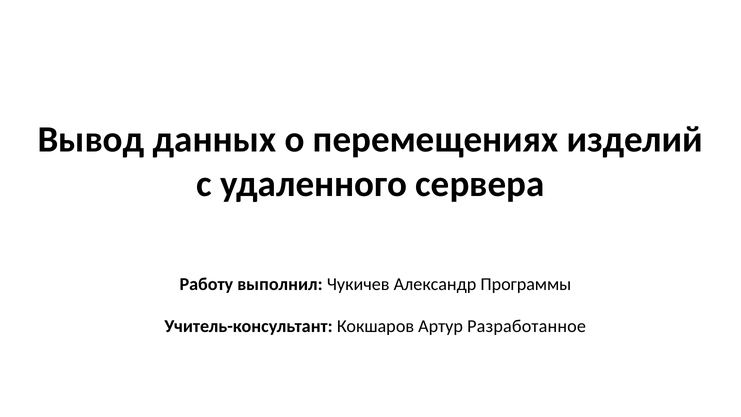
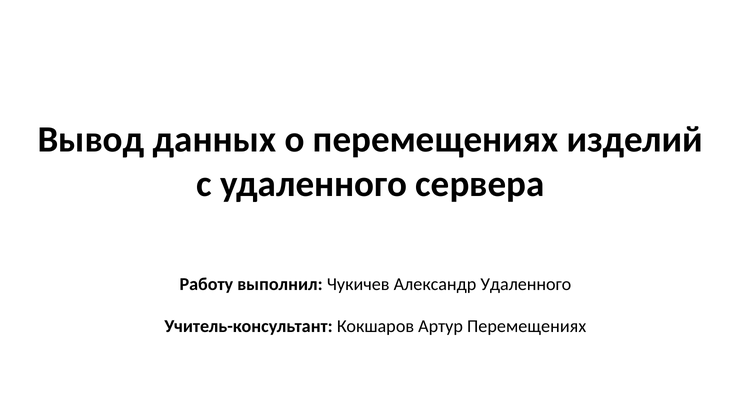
Александр Программы: Программы -> Удаленного (526, 284)
Артур Разработанное: Разработанное -> Перемещениях (527, 326)
